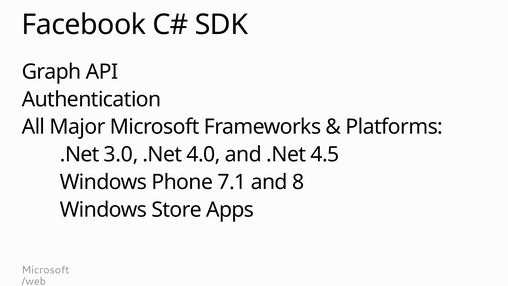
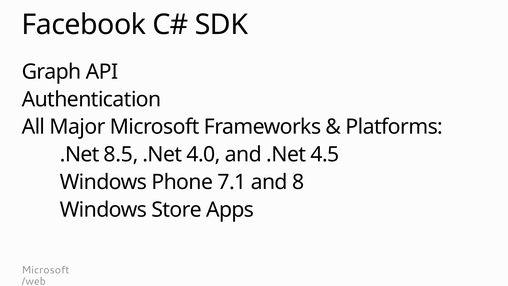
3.0: 3.0 -> 8.5 (121, 155)
